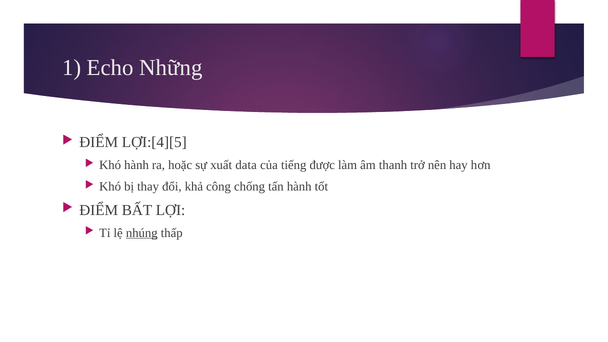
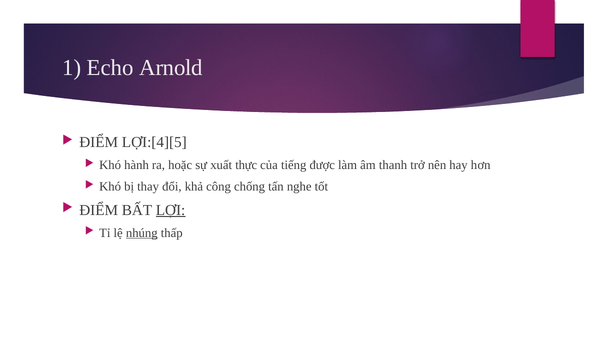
Những: Những -> Arnold (171, 68)
data: data -> thực (246, 165)
tấn hành: hành -> nghe (299, 187)
LỢI underline: none -> present (171, 210)
